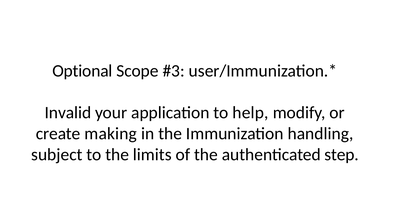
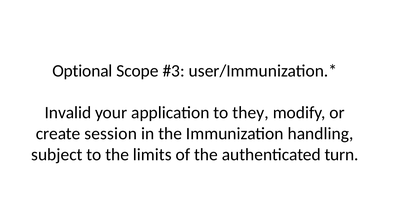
help: help -> they (251, 113)
making: making -> session (111, 134)
step: step -> turn (342, 155)
